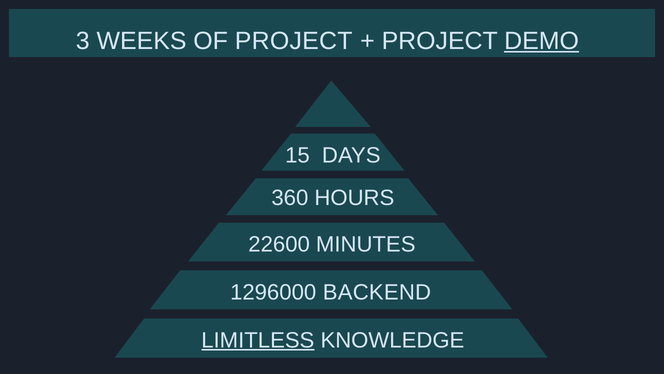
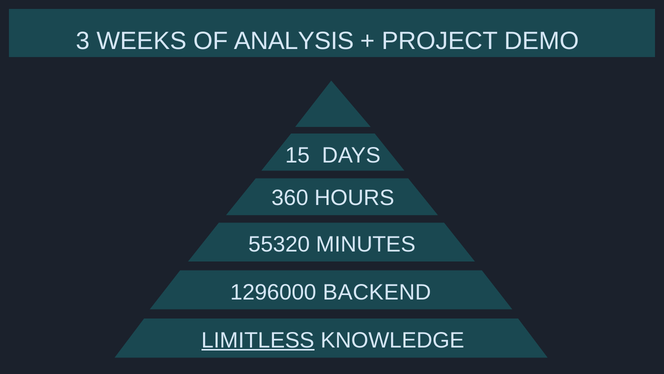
OF PROJECT: PROJECT -> ANALYSIS (294, 41)
DEMO underline: present -> none (542, 41)
22600: 22600 -> 55320 (279, 244)
